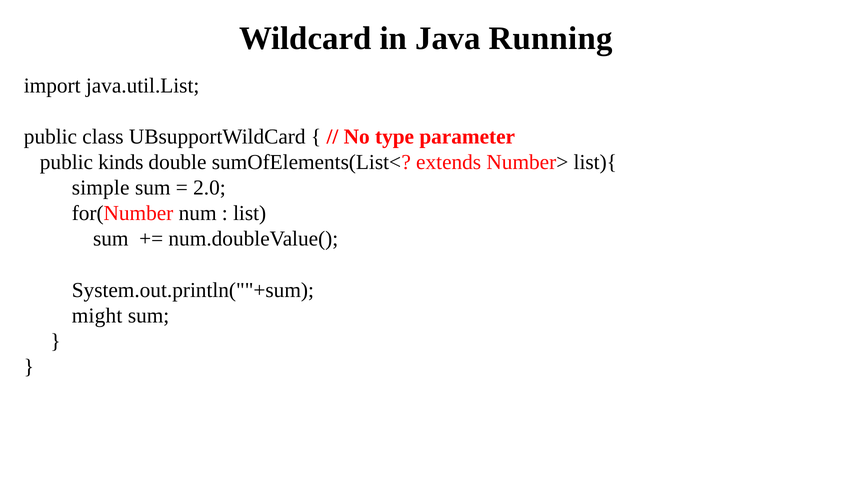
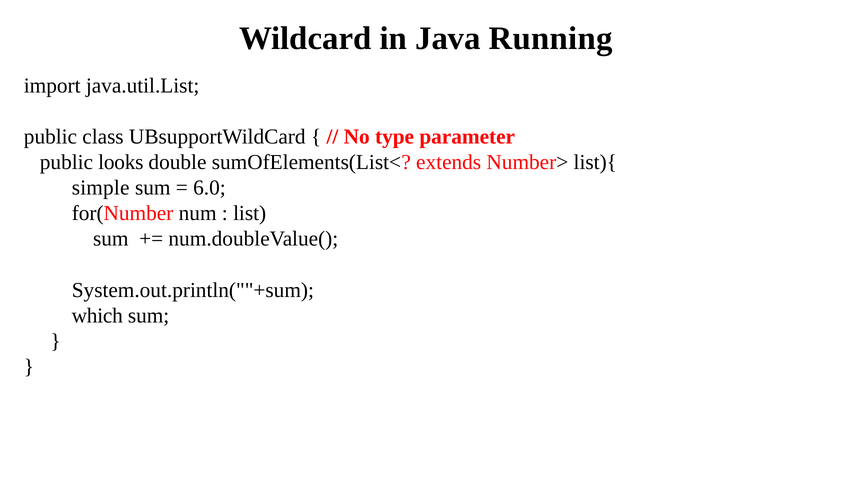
kinds: kinds -> looks (121, 162)
2.0: 2.0 -> 6.0 (209, 188)
might: might -> which (97, 316)
